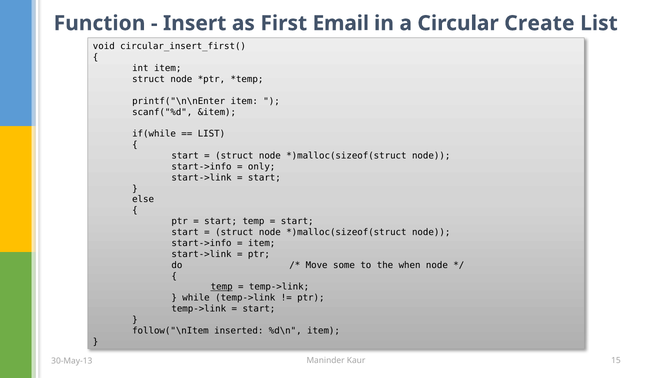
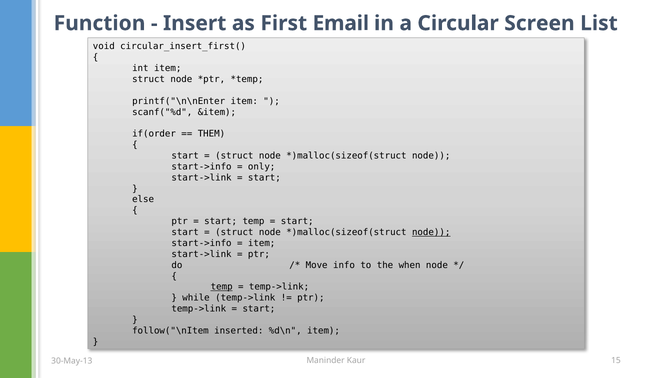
Create: Create -> Screen (539, 23)
if(while: if(while -> if(order (154, 134)
LIST: LIST -> THEM (211, 134)
node underline: none -> present (431, 232)
some: some -> info (344, 265)
